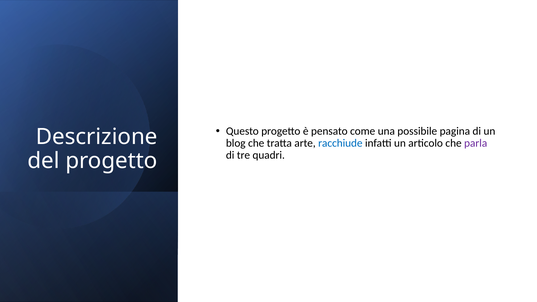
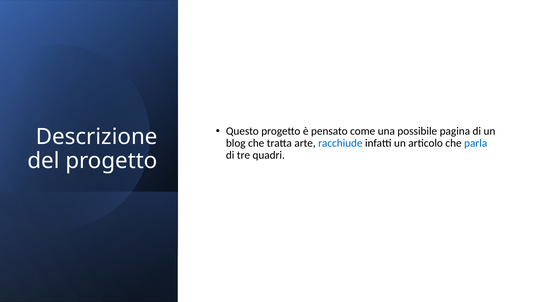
parla colour: purple -> blue (476, 143)
